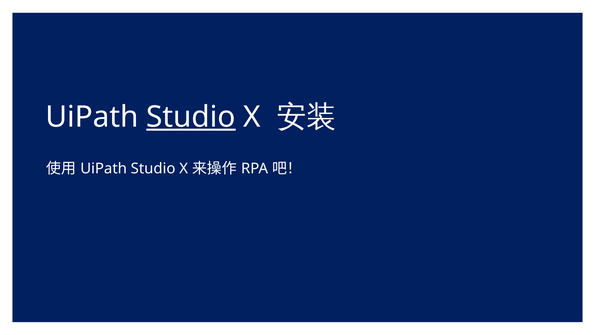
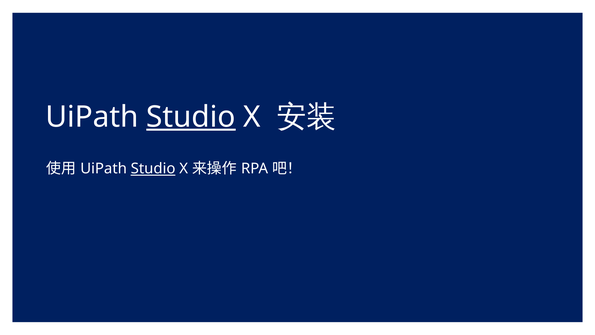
Studio underline: none -> present (153, 169)
